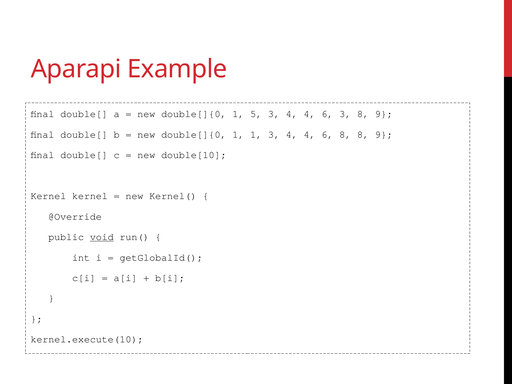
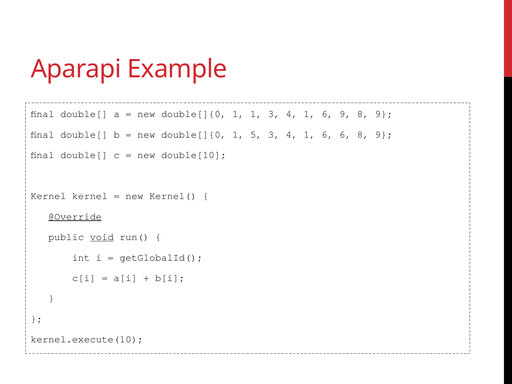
1 5: 5 -> 1 (256, 114)
4: 4 -> 1 (310, 114)
6 3: 3 -> 9 (345, 114)
1 1: 1 -> 5 (256, 135)
4: 4 -> 1 (310, 135)
6 8: 8 -> 6 (345, 135)
@Override underline: none -> present (75, 216)
